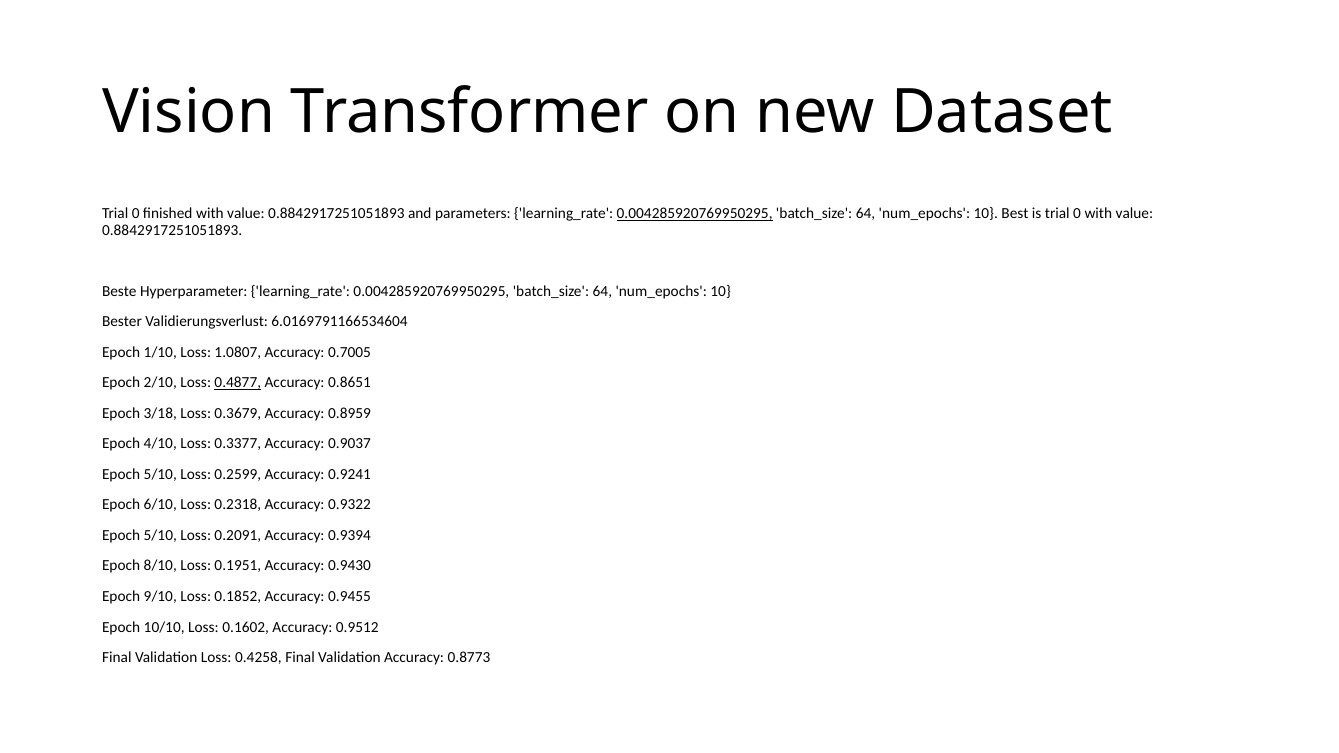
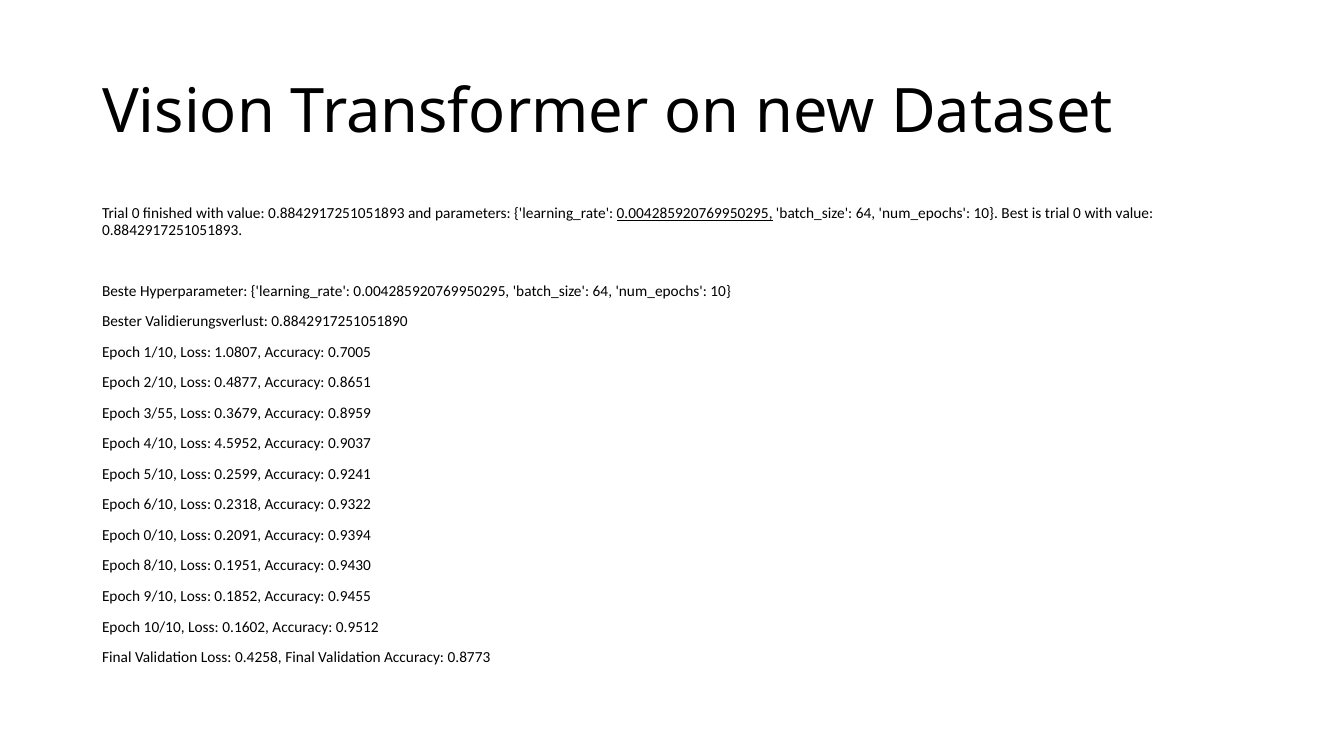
6.0169791166534604: 6.0169791166534604 -> 0.8842917251051890 (340, 322)
0.4877 underline: present -> none (238, 383)
3/18: 3/18 -> 3/55 (160, 413)
0.3377: 0.3377 -> 4.5952 (238, 444)
5/10: 5/10 -> 0/10 (160, 536)
